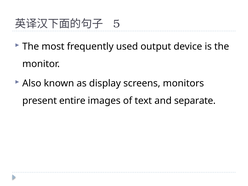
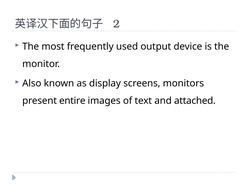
5: 5 -> 2 (117, 24)
separate: separate -> attached (195, 101)
